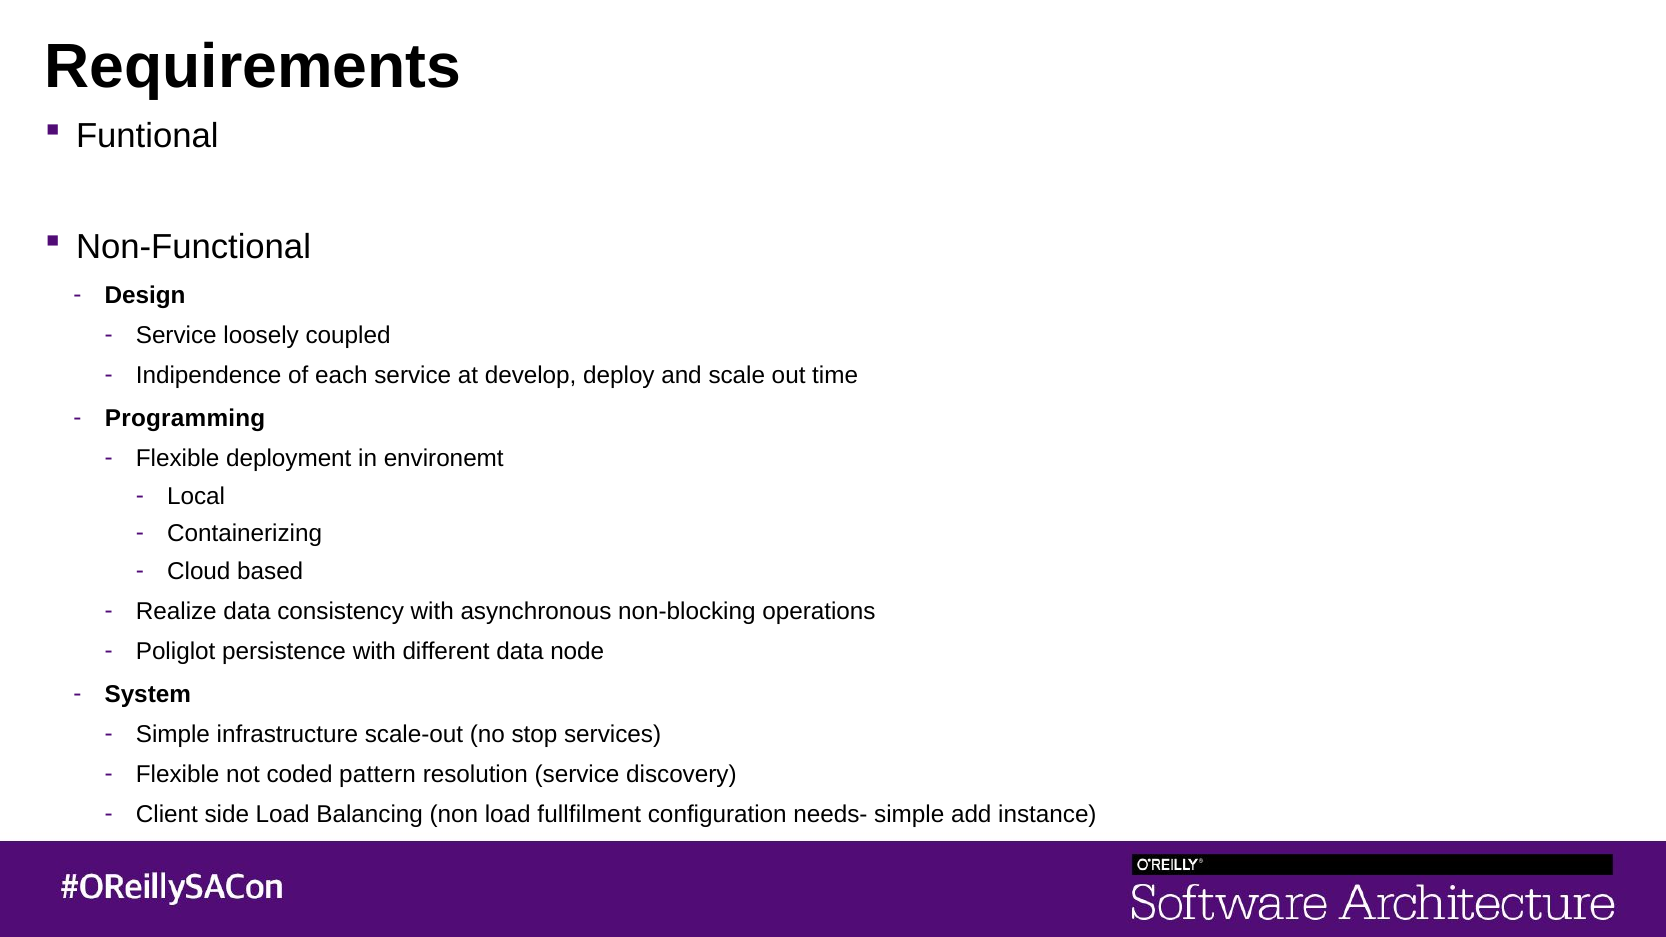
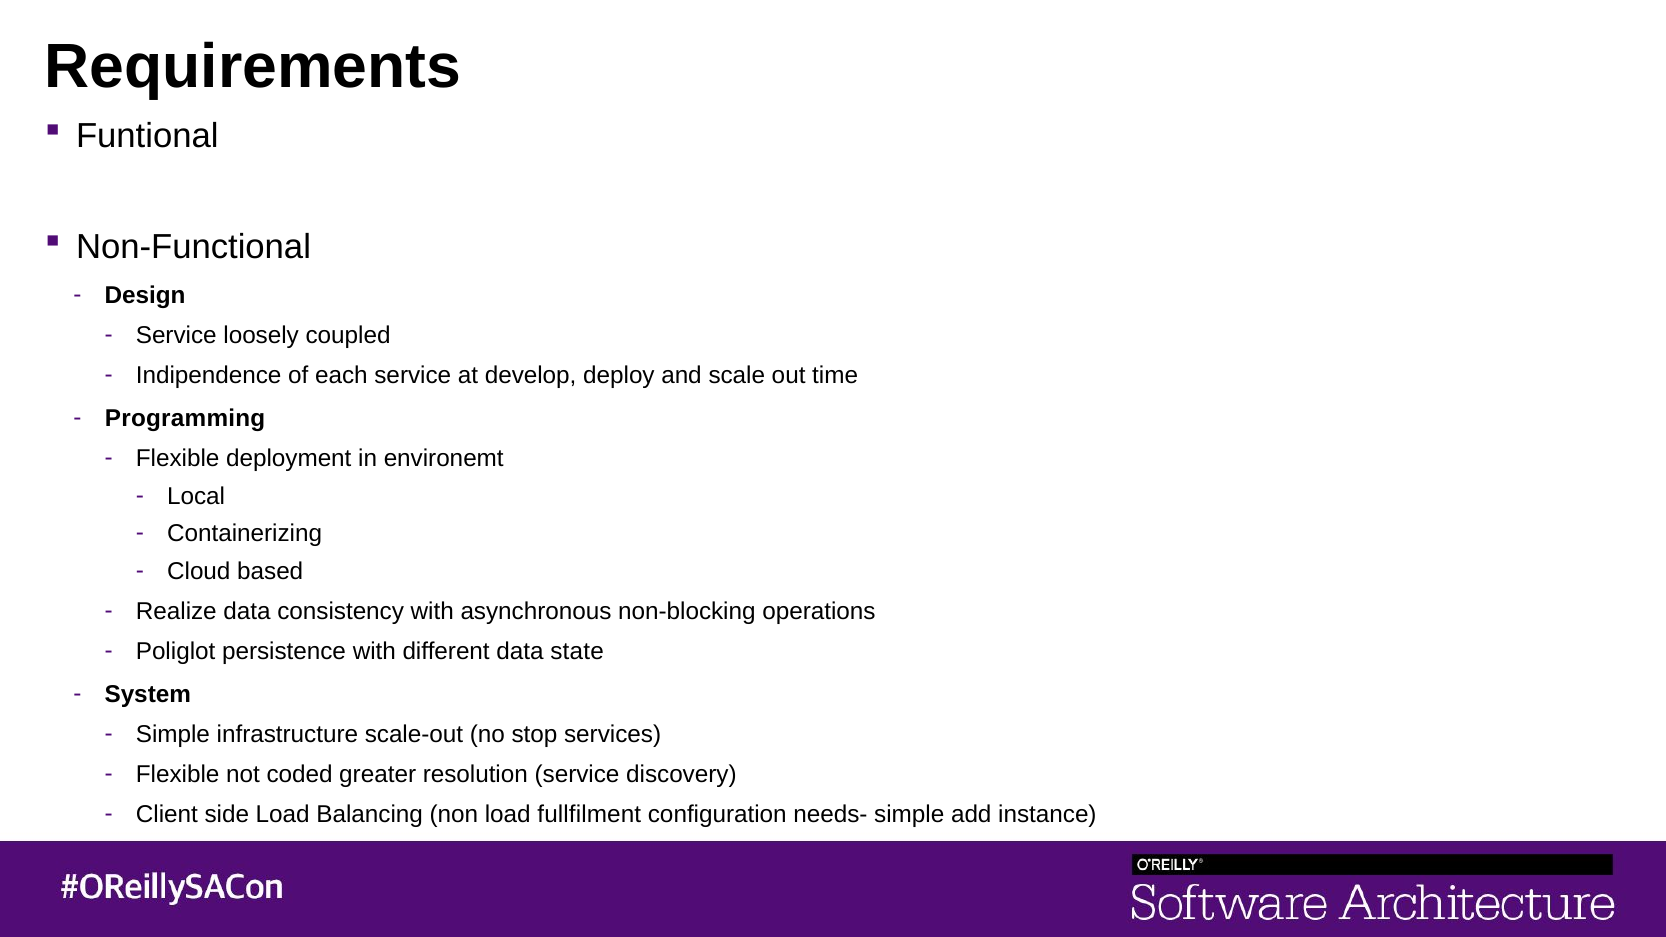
node: node -> state (577, 651)
pattern: pattern -> greater (378, 774)
